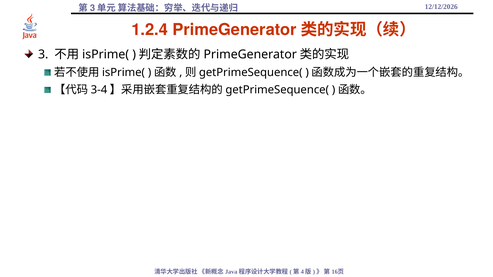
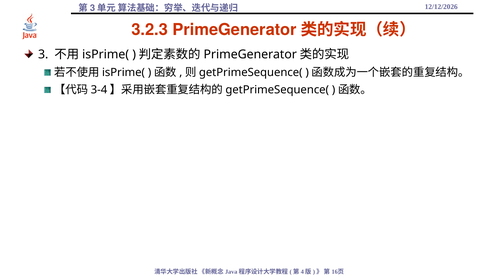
1.2.4: 1.2.4 -> 3.2.3 (150, 30)
